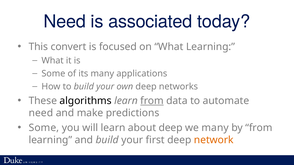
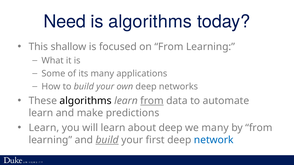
is associated: associated -> algorithms (150, 22)
convert: convert -> shallow (69, 47)
on What: What -> From (169, 47)
need: need -> learn (41, 113)
Some: Some -> Learn (44, 128)
build underline: none -> present (107, 140)
network colour: orange -> blue (214, 140)
